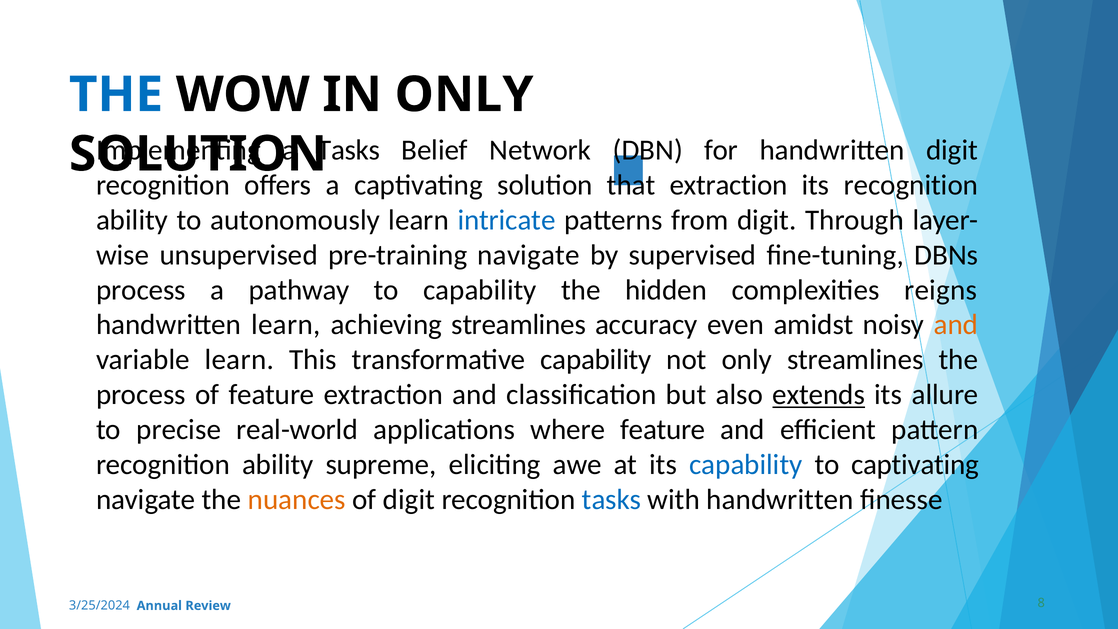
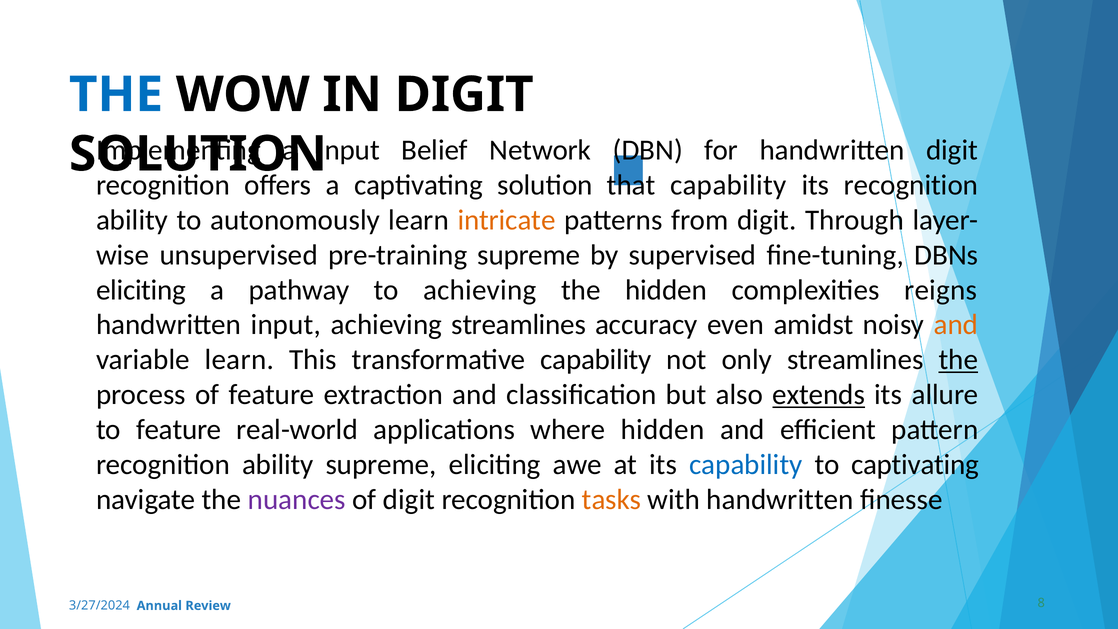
IN ONLY: ONLY -> DIGIT (464, 95)
Tasks: Tasks -> Input (349, 150)
that extraction: extraction -> capability (728, 185)
intricate colour: blue -> orange (507, 220)
pre-training navigate: navigate -> supreme (529, 255)
process: process -> eliciting (141, 290)
to capability: capability -> achieving (480, 290)
handwritten learn: learn -> input (286, 325)
the underline: none -> present (958, 360)
to precise: precise -> feature (179, 430)
where feature: feature -> hidden (663, 430)
nuances colour: orange -> purple (297, 499)
tasks colour: blue -> orange (611, 499)
3/25/2024: 3/25/2024 -> 3/27/2024 (99, 606)
